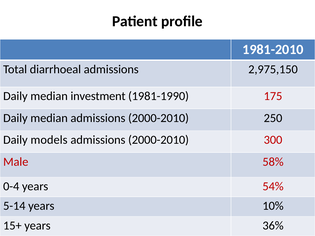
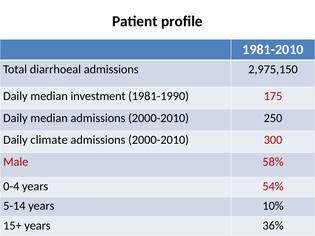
models: models -> climate (49, 140)
